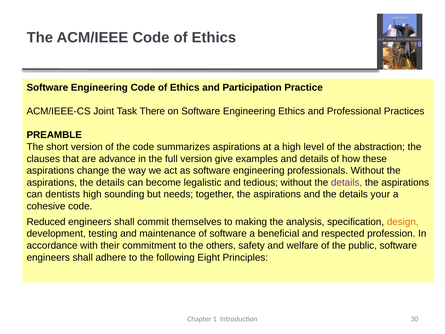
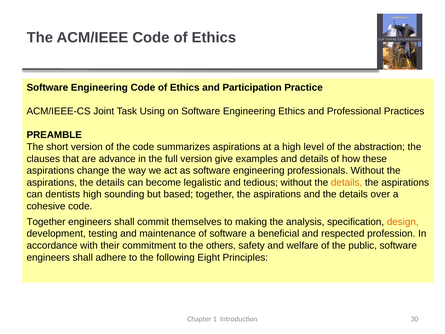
There: There -> Using (152, 111)
details colour: purple -> orange (347, 182)
needs: needs -> based (178, 194)
your: your -> over (380, 194)
Reduced: Reduced -> Together (46, 222)
